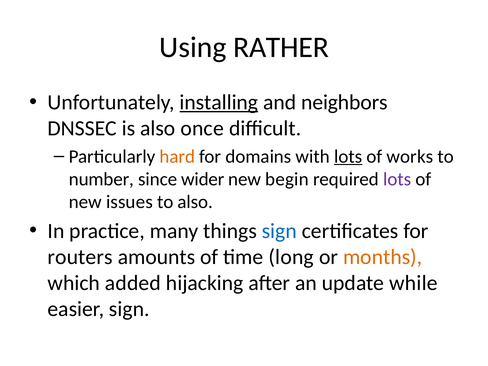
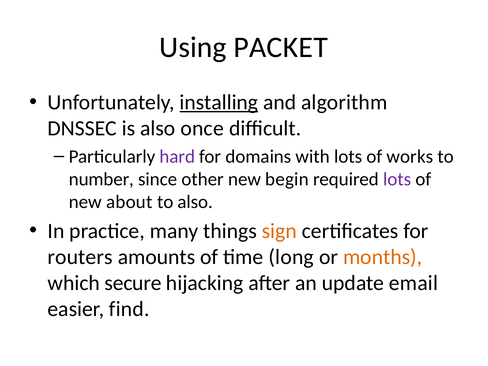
RATHER: RATHER -> PACKET (281, 47)
neighbors: neighbors -> algorithm (344, 102)
hard colour: orange -> purple (177, 156)
lots underline: present -> none (348, 156)
wider: wider -> other (203, 179)
issues: issues -> about (129, 202)
sign colour: blue -> orange (279, 231)
added: added -> secure (133, 283)
while: while -> email (413, 283)
easier sign: sign -> find (129, 309)
